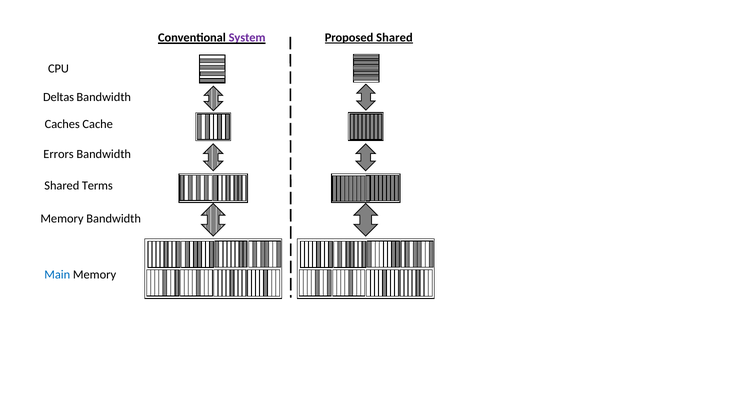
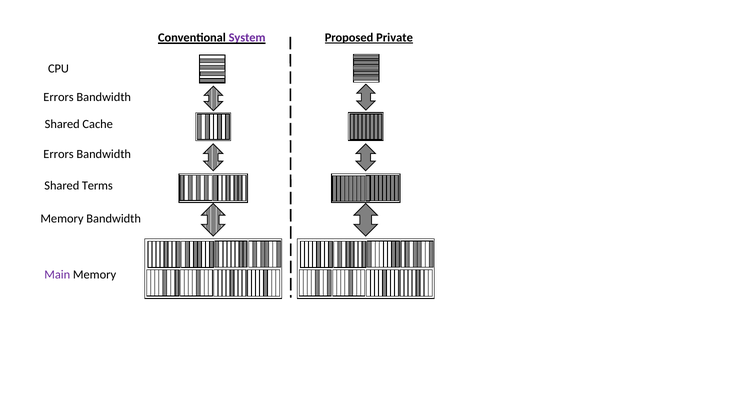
Proposed Shared: Shared -> Private (395, 38)
Deltas: Deltas -> Errors (59, 97)
Caches: Caches -> Shared (62, 124)
Main colour: blue -> purple (57, 274)
